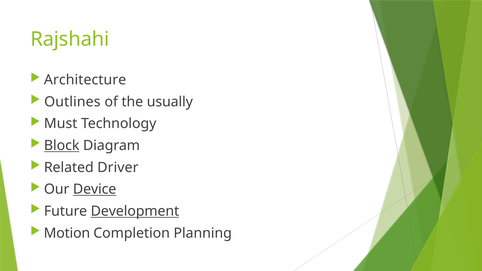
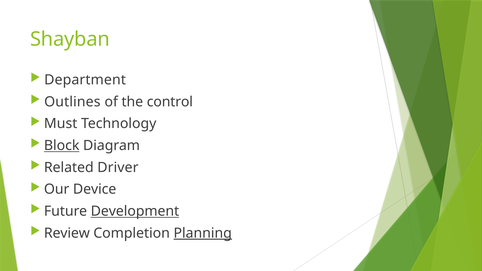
Rajshahi: Rajshahi -> Shayban (70, 39)
Architecture: Architecture -> Department (85, 80)
usually: usually -> control (170, 102)
Device underline: present -> none (95, 189)
Motion: Motion -> Review (67, 233)
Planning underline: none -> present (203, 233)
